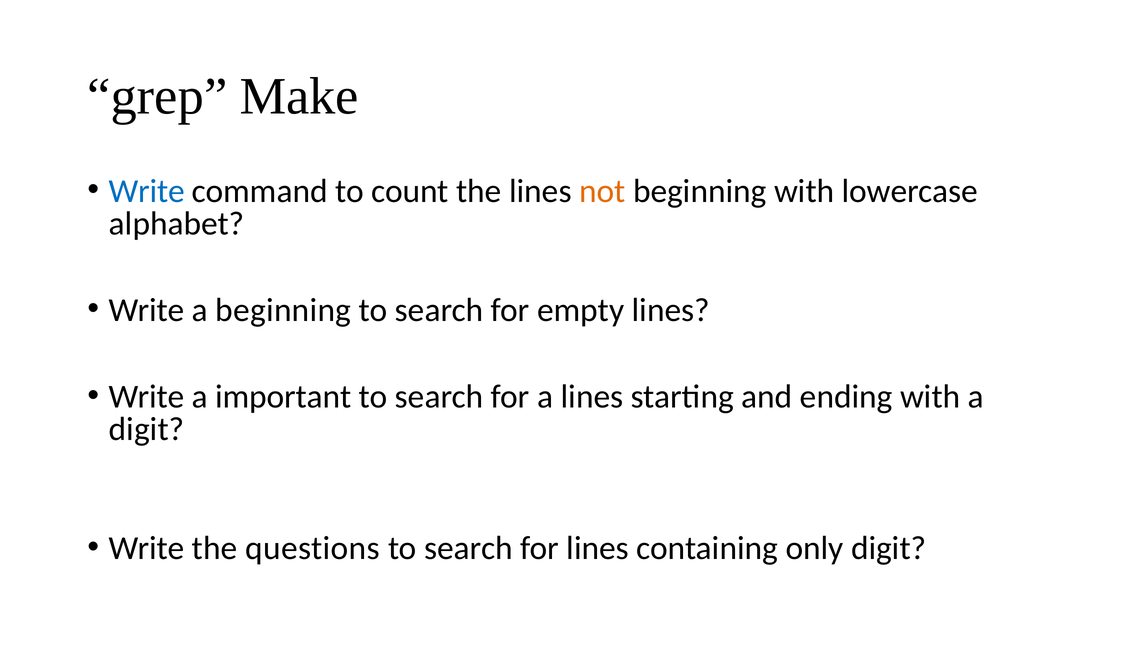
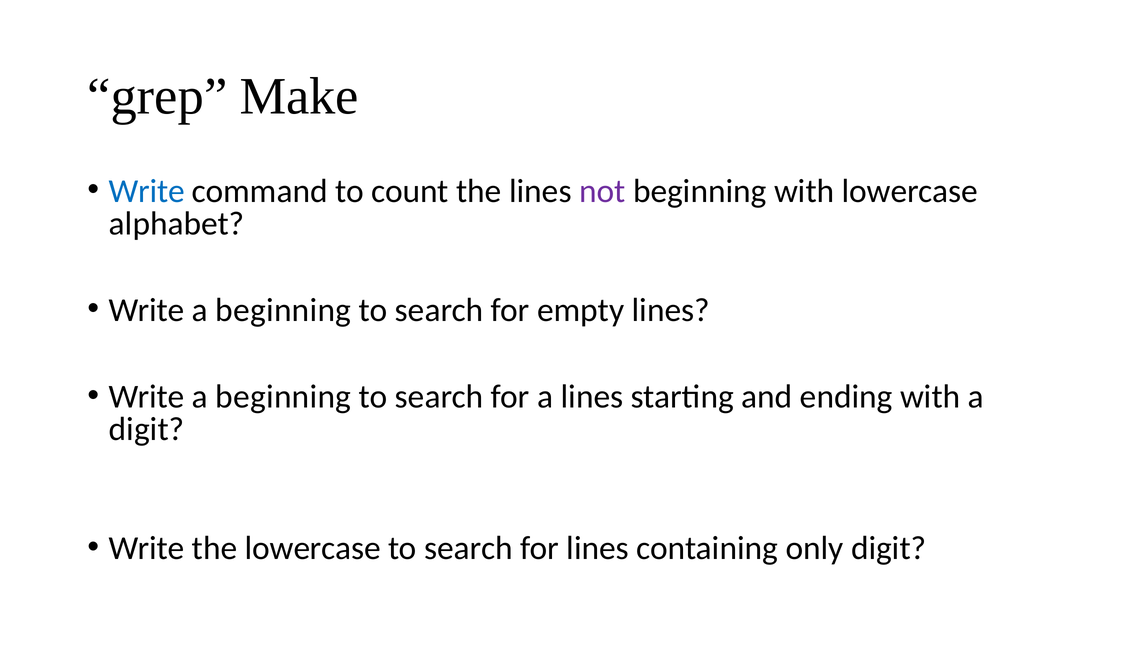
not colour: orange -> purple (602, 191)
important: important -> beginning (283, 397)
the questions: questions -> lowercase (313, 548)
